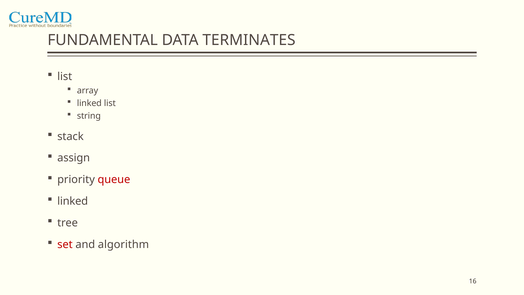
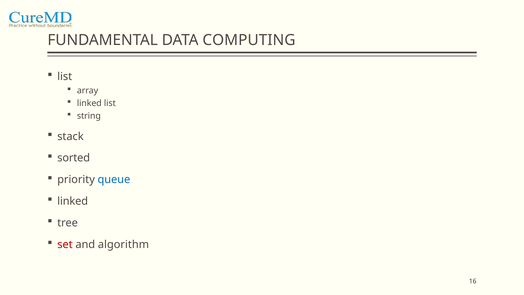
TERMINATES: TERMINATES -> COMPUTING (249, 40)
assign: assign -> sorted (74, 158)
queue colour: red -> blue (114, 180)
